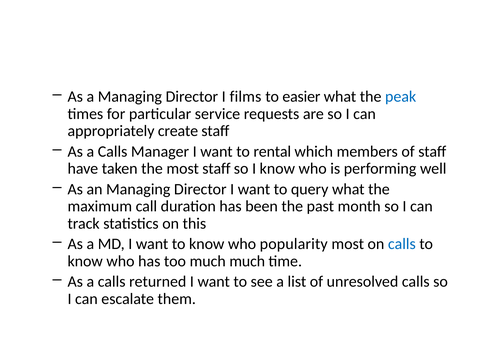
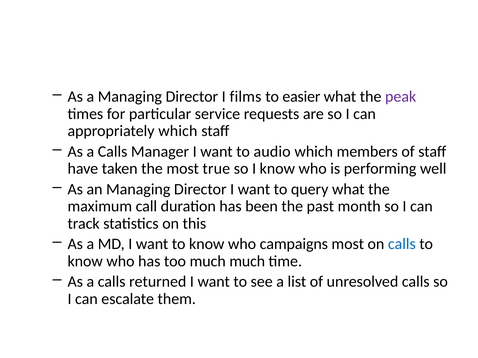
peak colour: blue -> purple (401, 97)
appropriately create: create -> which (178, 131)
rental: rental -> audio (272, 152)
most staff: staff -> true (216, 169)
popularity: popularity -> campaigns (294, 244)
